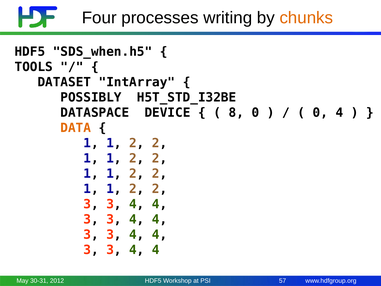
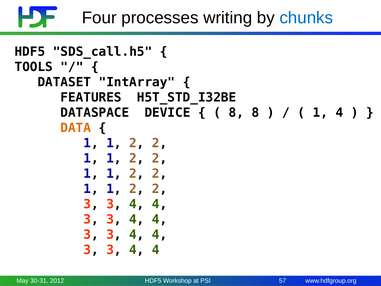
chunks colour: orange -> blue (306, 18)
SDS_when.h5: SDS_when.h5 -> SDS_call.h5 (103, 52)
POSSIBLY: POSSIBLY -> FEATURES (91, 97)
8 0: 0 -> 8 (255, 113)
0: 0 -> 1 (320, 113)
